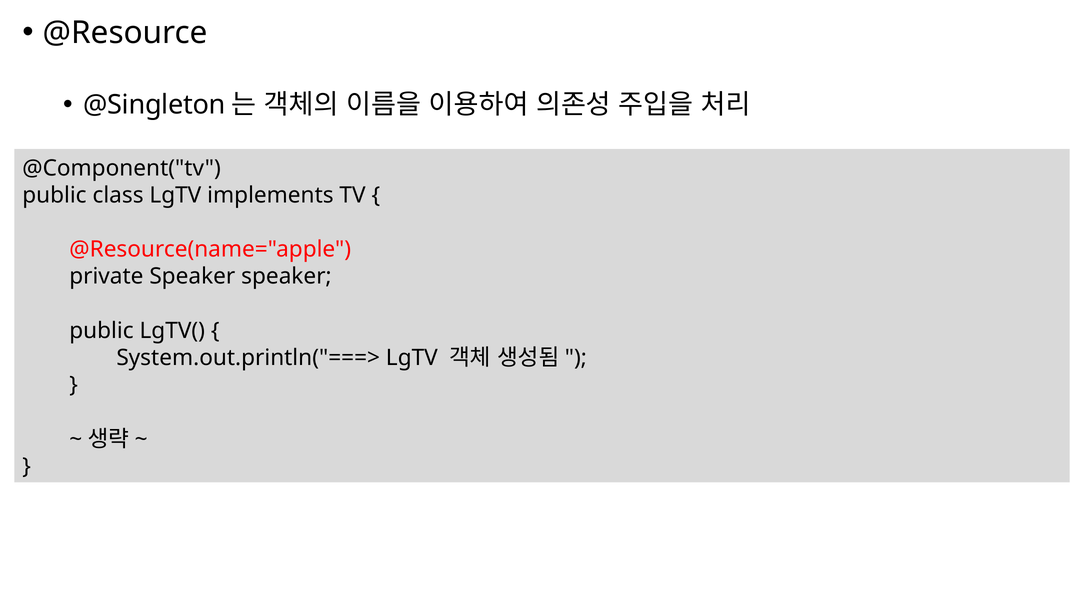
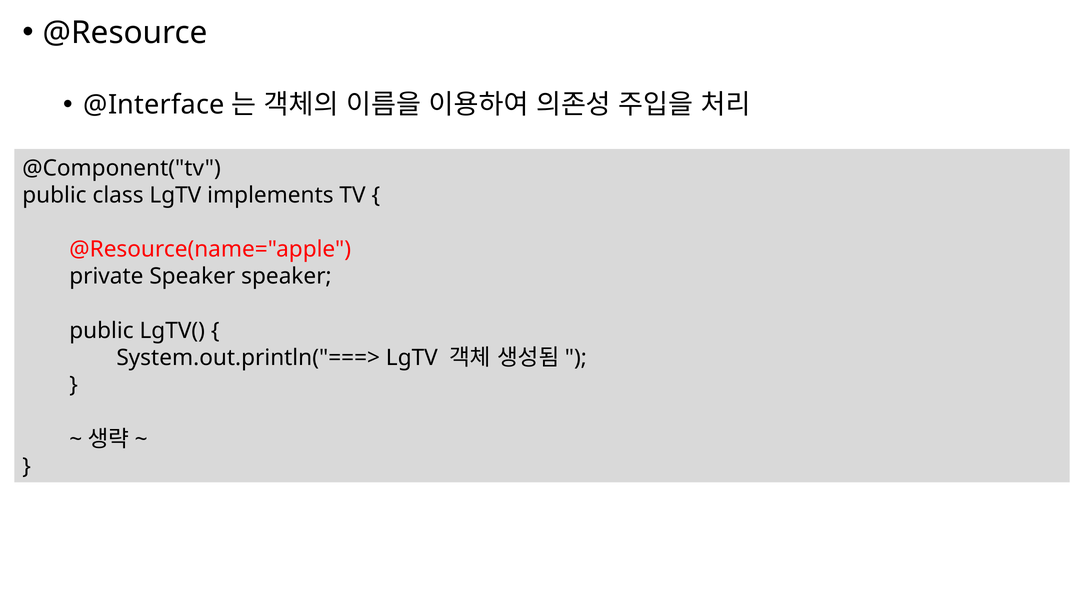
@Singleton: @Singleton -> @Interface (154, 105)
